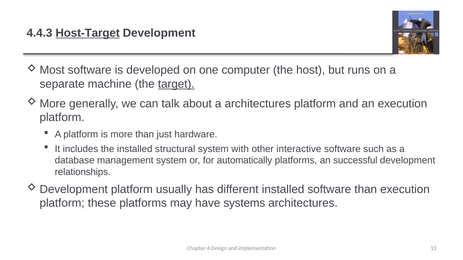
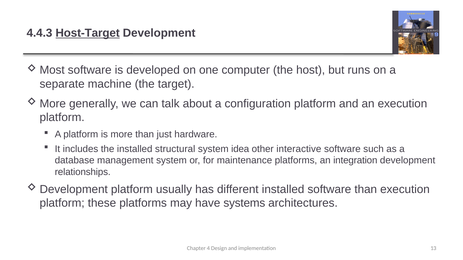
target underline: present -> none (176, 84)
a architectures: architectures -> configuration (258, 104)
with: with -> idea (240, 149)
automatically: automatically -> maintenance (244, 161)
successful: successful -> integration (355, 161)
